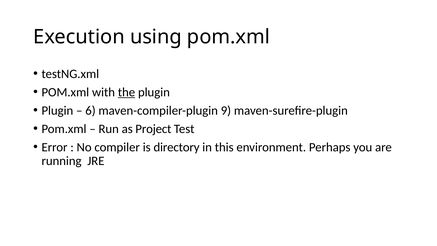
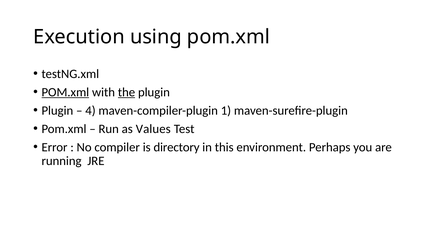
POM.xml underline: none -> present (65, 92)
6: 6 -> 4 (90, 111)
9: 9 -> 1 (226, 111)
Project: Project -> Values (153, 129)
